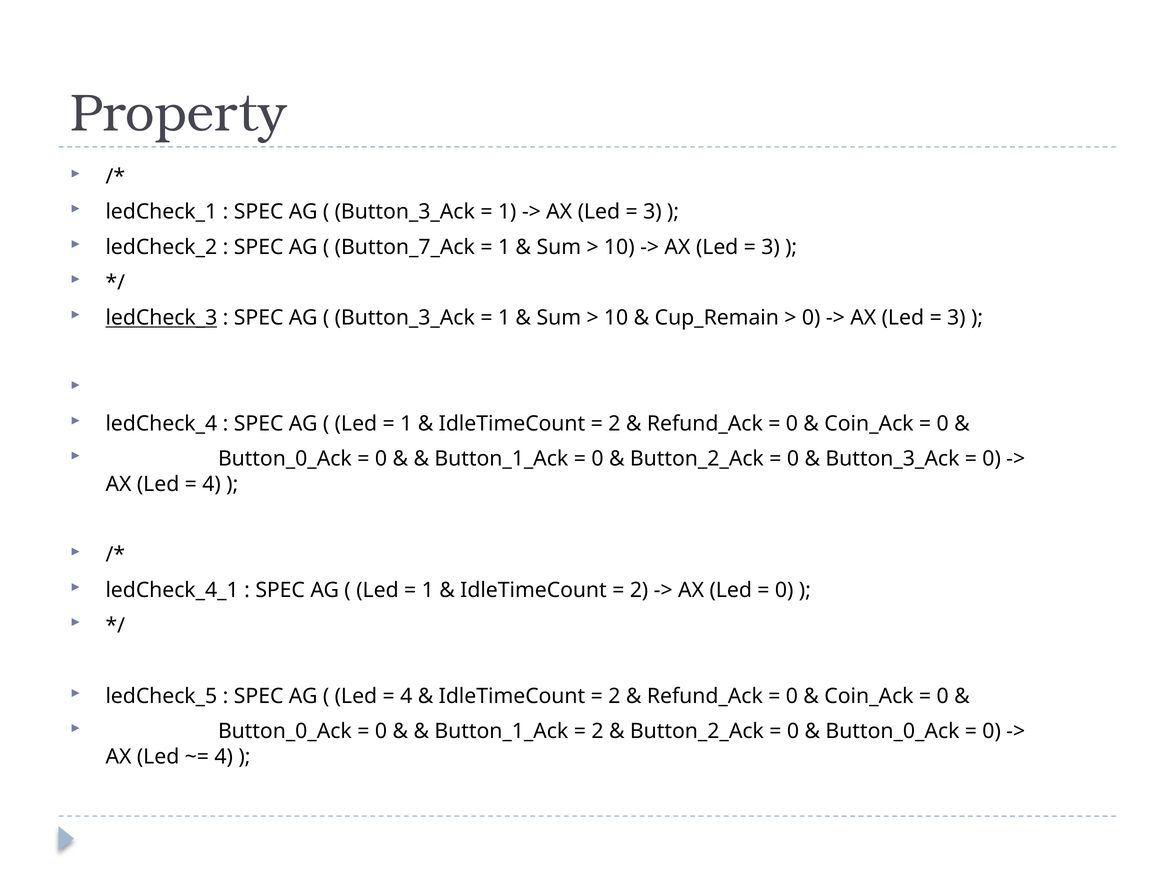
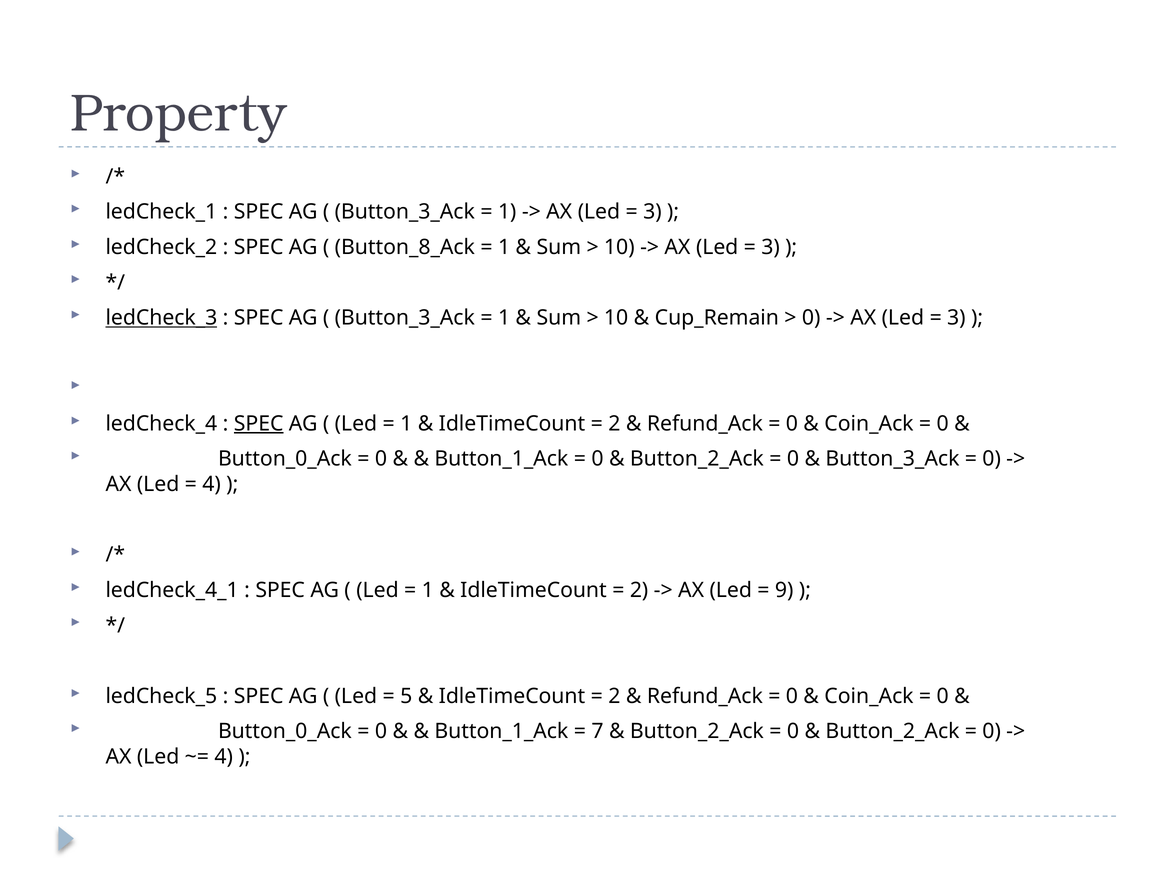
Button_7_Ack: Button_7_Ack -> Button_8_Ack (405, 247)
SPEC underline: none -> present (259, 424)
0: 0 -> 9 (784, 590)
4: 4 -> 5 (406, 696)
2: 2 -> 7 (597, 732)
Button_0_Ack: Button_0_Ack -> Button_2_Ack (892, 732)
